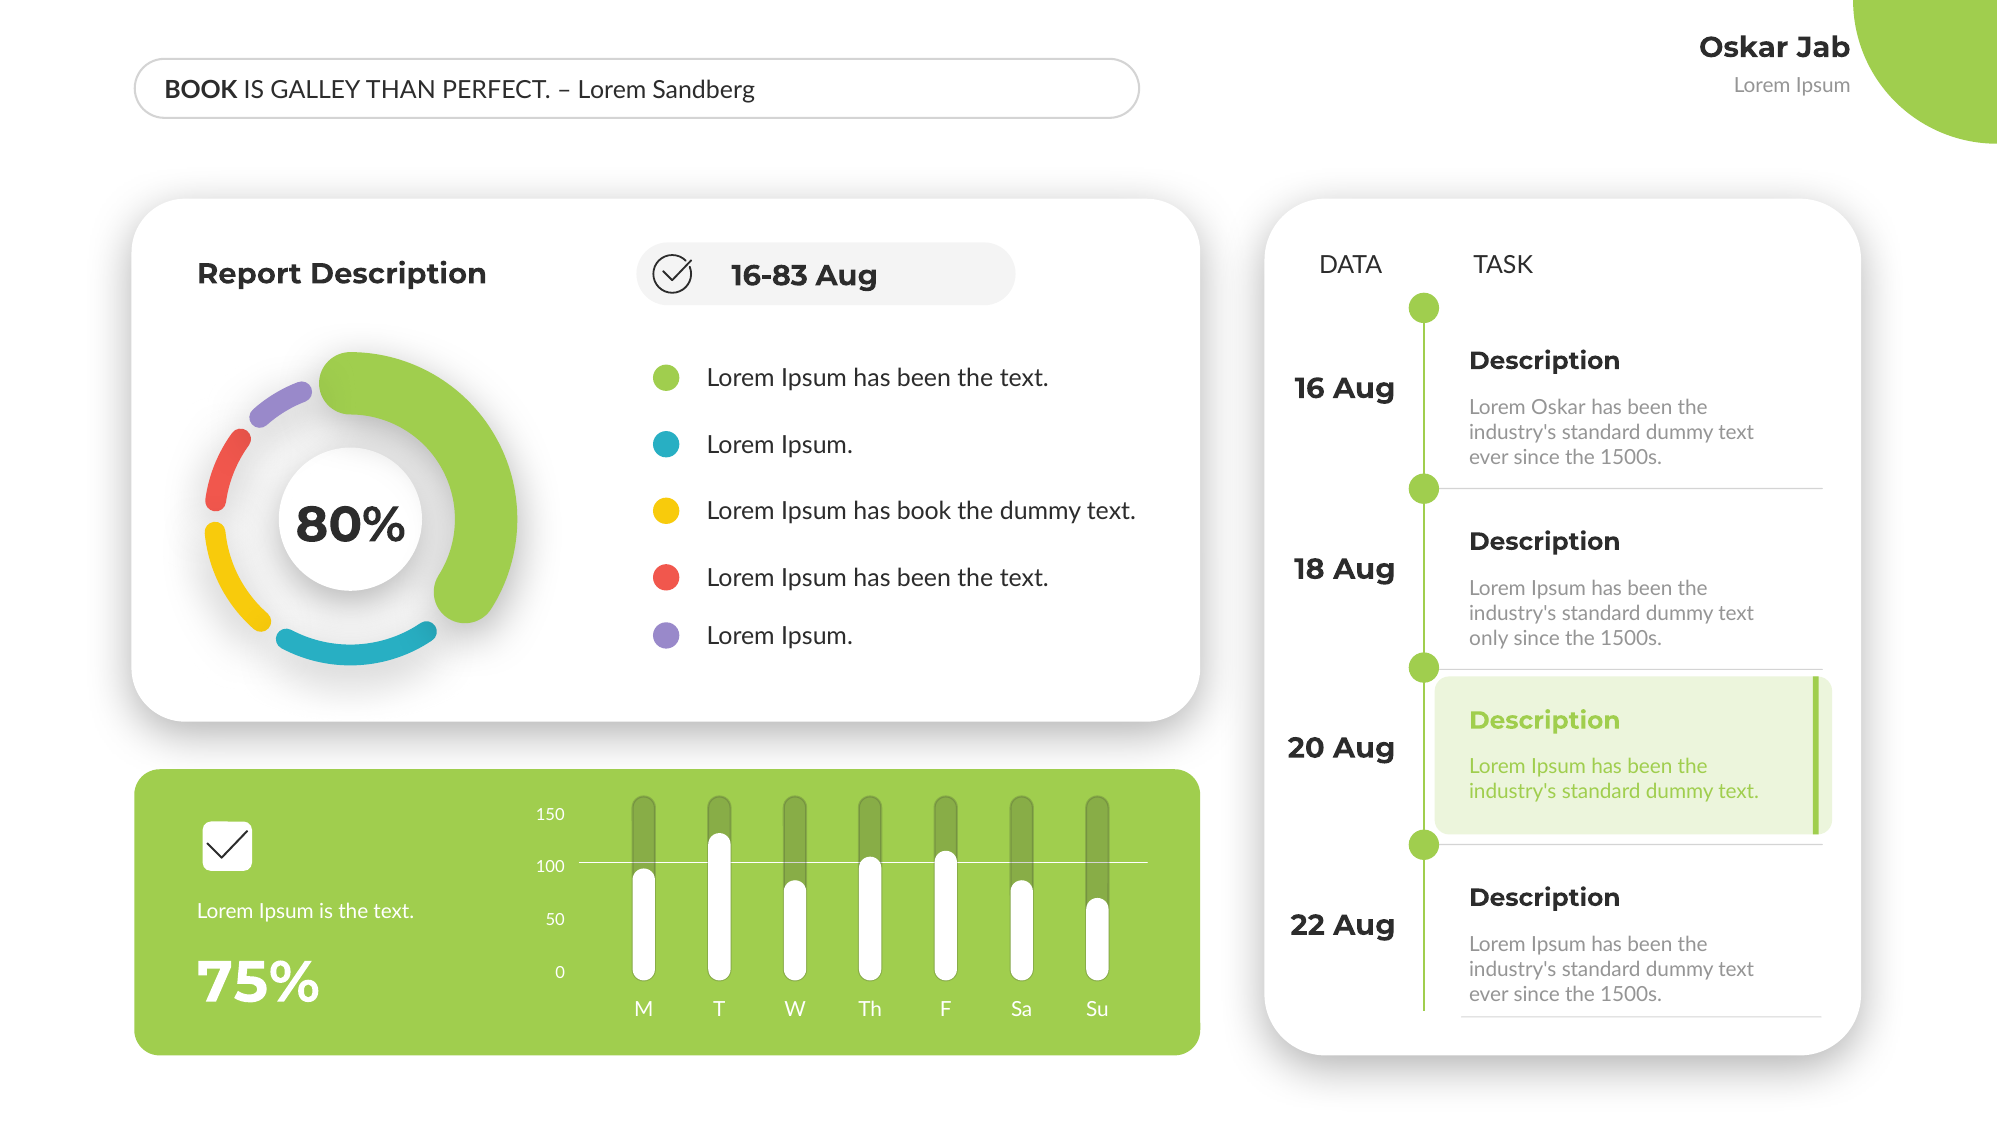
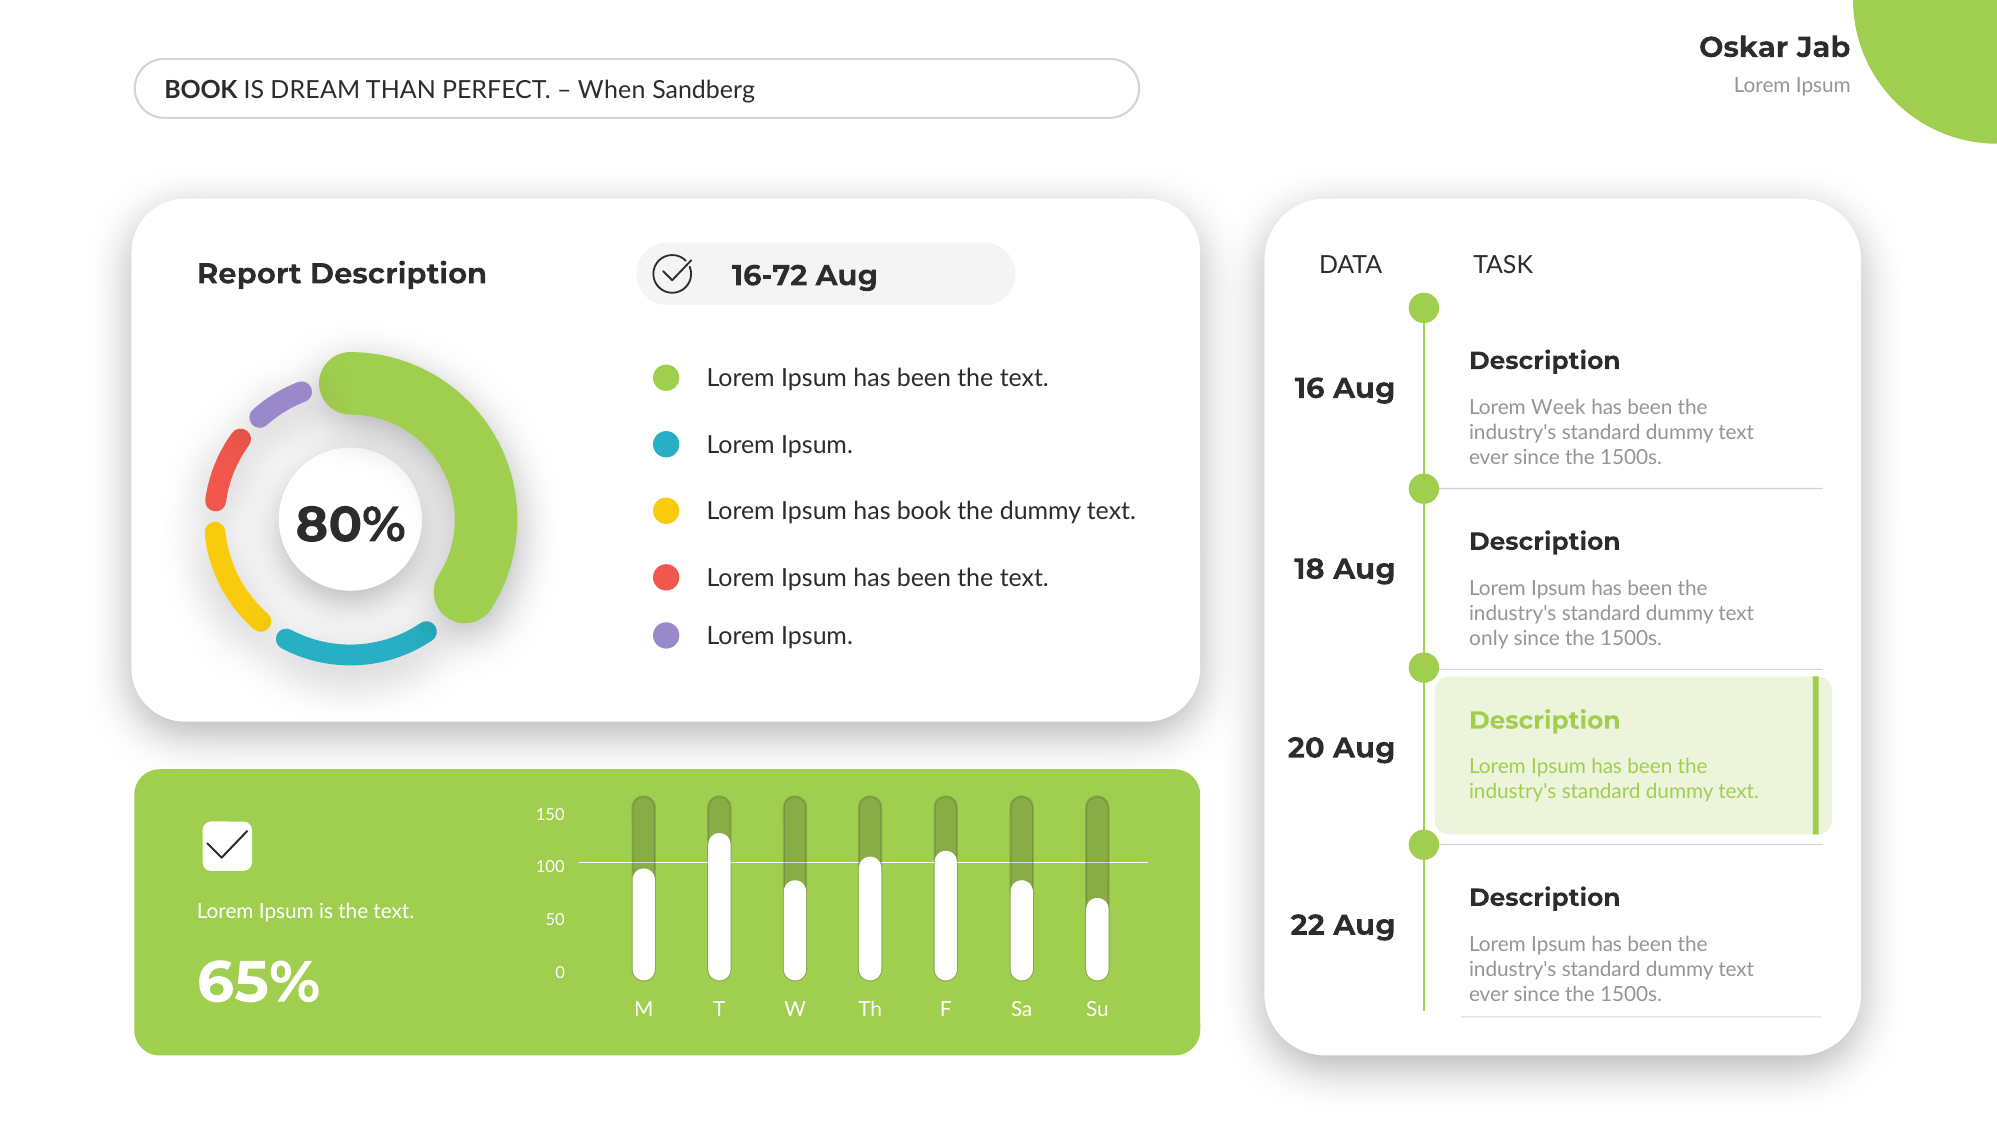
GALLEY: GALLEY -> DREAM (315, 90)
Lorem: Lorem -> When (612, 90)
16-83: 16-83 -> 16-72 (770, 276)
Lorem Oskar: Oskar -> Week (1558, 407)
75%: 75% -> 65% (259, 983)
